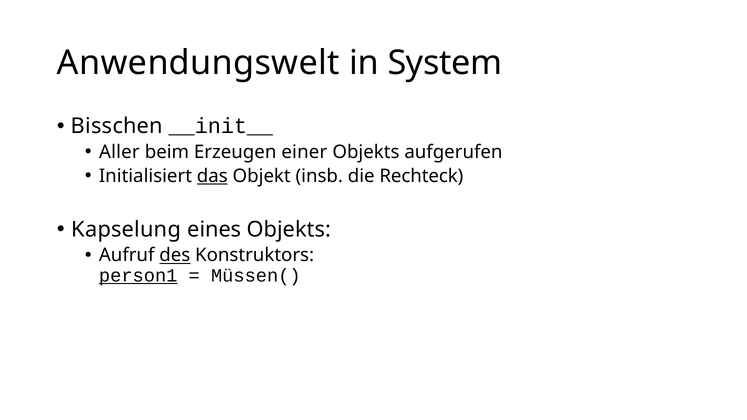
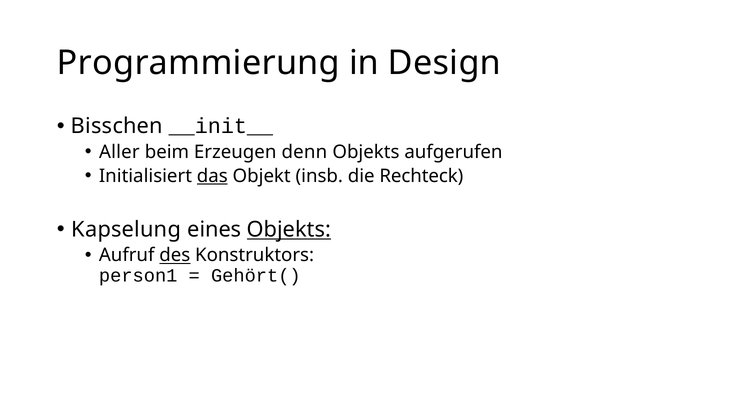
Anwendungswelt: Anwendungswelt -> Programmierung (198, 63)
System: System -> Design (445, 63)
einer: einer -> denn (304, 152)
Objekts underline: none -> present (289, 230)
person1 underline: present -> none (138, 276)
Müssen(: Müssen( -> Gehört( (256, 276)
